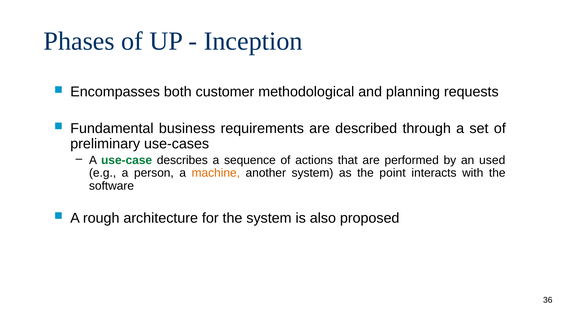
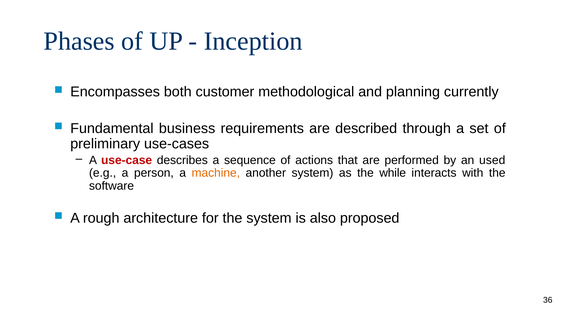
requests: requests -> currently (471, 92)
use-case colour: green -> red (127, 160)
point: point -> while (393, 173)
